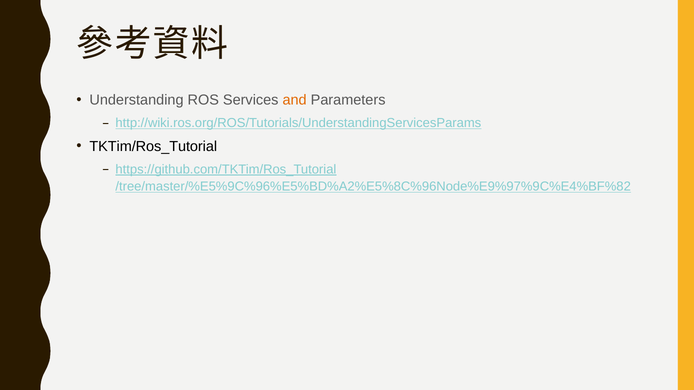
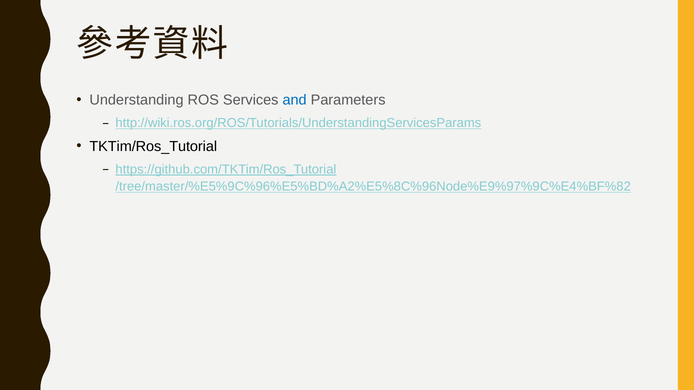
and colour: orange -> blue (295, 100)
